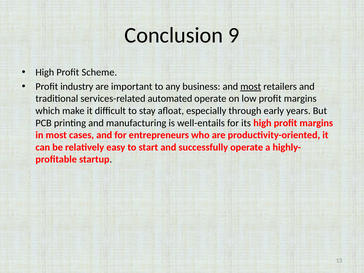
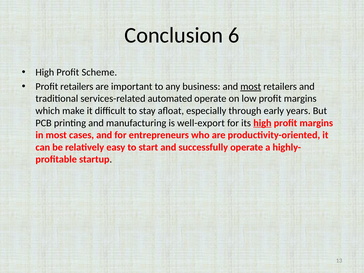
9: 9 -> 6 (234, 35)
Profit industry: industry -> retailers (77, 86)
well-entails: well-entails -> well-export (201, 123)
high underline: none -> present (262, 123)
